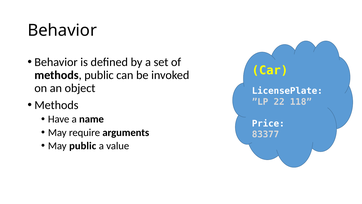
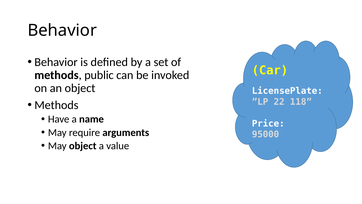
83377: 83377 -> 95000 (266, 134)
May public: public -> object (83, 146)
